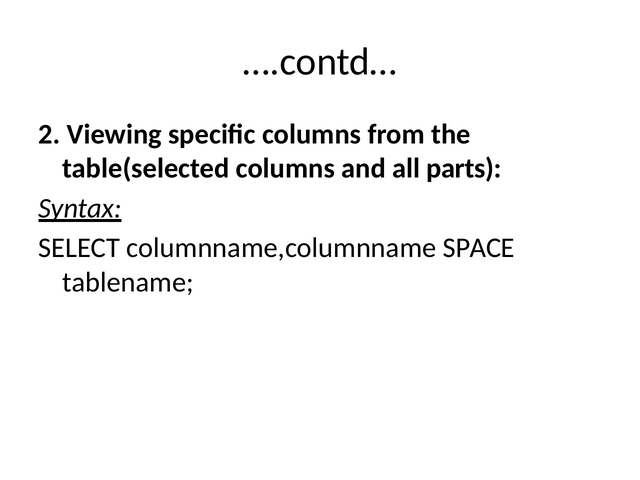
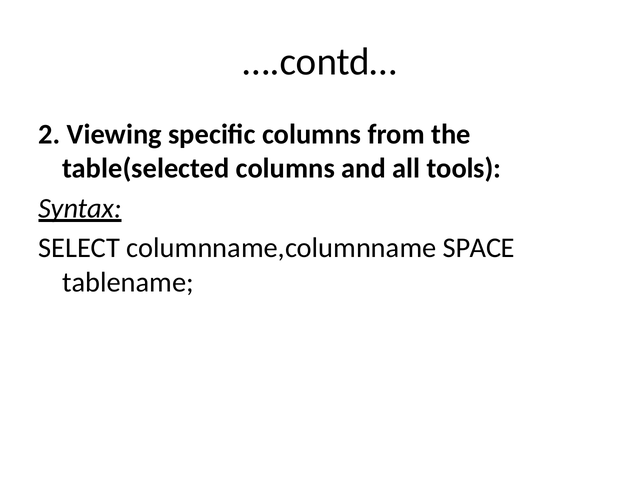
parts: parts -> tools (464, 168)
